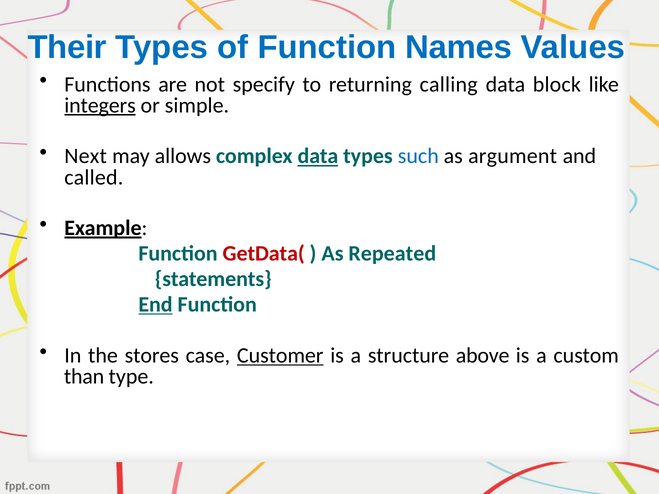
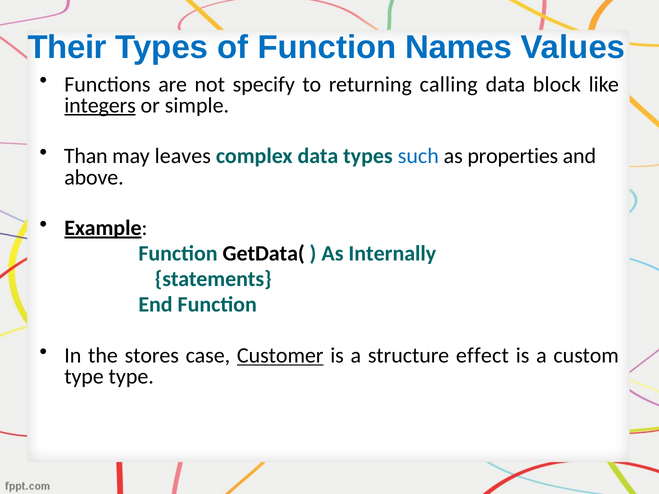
Next: Next -> Than (86, 156)
allows: allows -> leaves (183, 156)
data underline: present -> none (318, 156)
argument: argument -> properties (513, 156)
called: called -> above (94, 177)
GetData( colour: red -> black (264, 254)
Repeated: Repeated -> Internally (392, 254)
End underline: present -> none (155, 305)
above: above -> effect (482, 356)
than: than -> type (84, 377)
